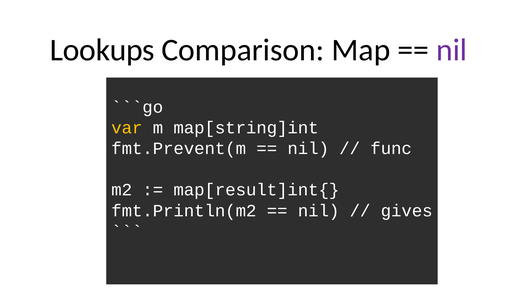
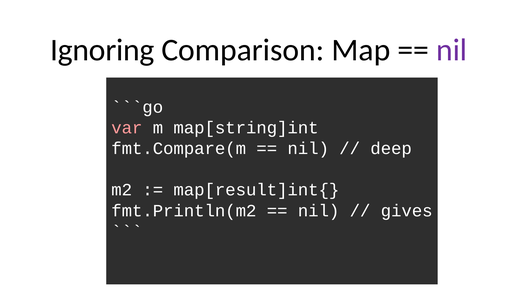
Lookups: Lookups -> Ignoring (102, 50)
var colour: yellow -> pink (127, 128)
fmt.Prevent(m: fmt.Prevent(m -> fmt.Compare(m (179, 149)
func: func -> deep (391, 149)
